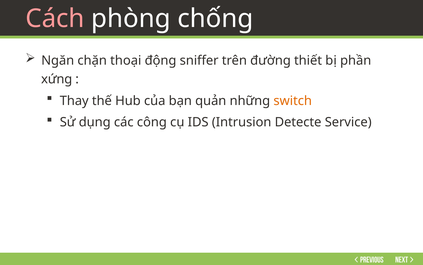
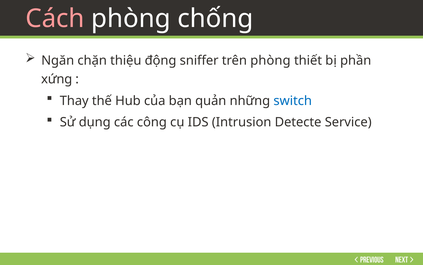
thoại: thoại -> thiệu (126, 60)
trên đường: đường -> phòng (270, 60)
switch colour: orange -> blue (293, 101)
